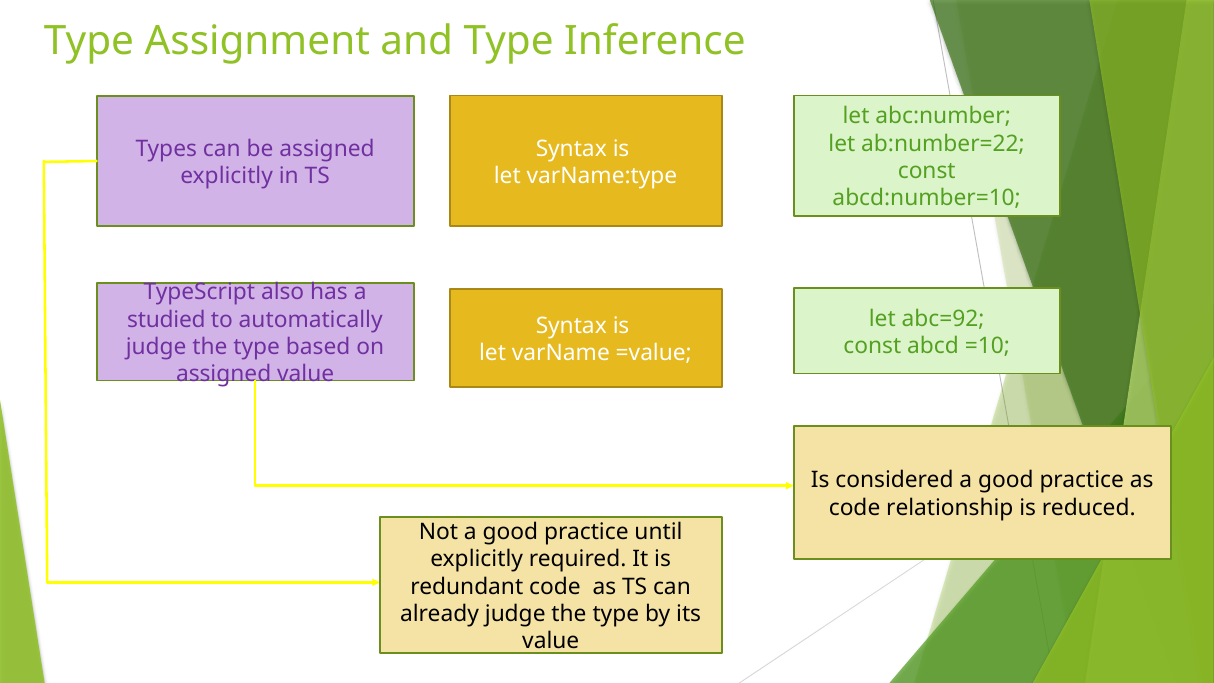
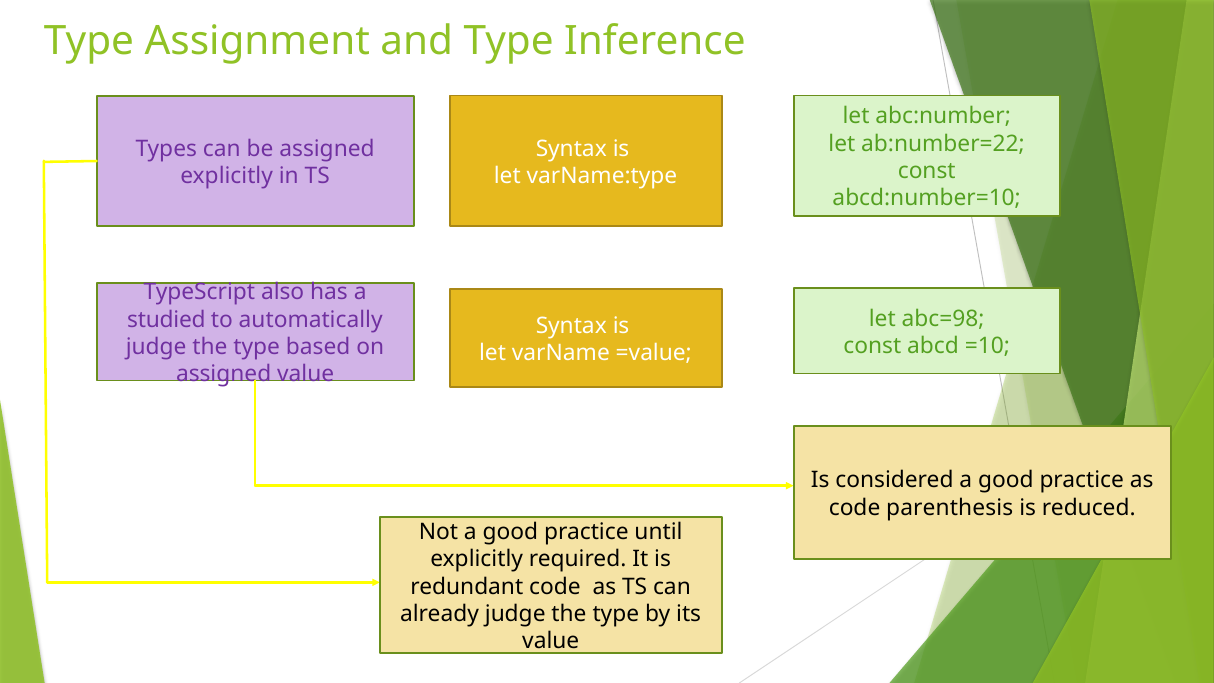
abc=92: abc=92 -> abc=98 (943, 319)
relationship: relationship -> parenthesis (950, 508)
